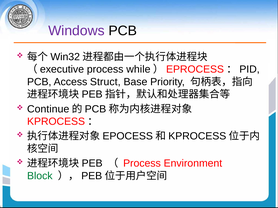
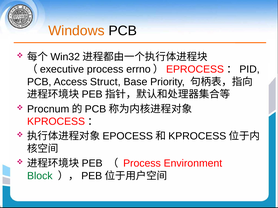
Windows colour: purple -> orange (76, 31)
while: while -> errno (138, 70)
Continue: Continue -> Procnum (48, 109)
